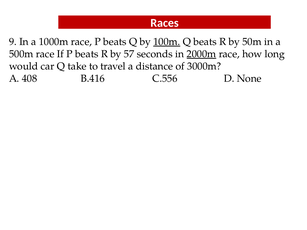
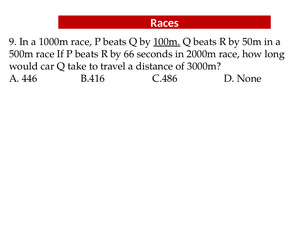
57: 57 -> 66 (129, 54)
2000m underline: present -> none (201, 54)
408: 408 -> 446 (30, 79)
C.556: C.556 -> C.486 (165, 79)
